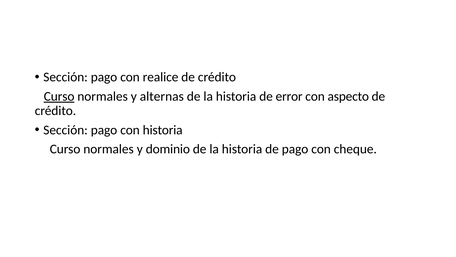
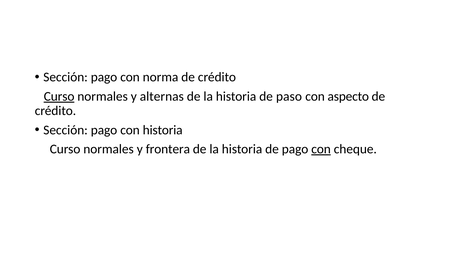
realice: realice -> norma (161, 77)
error: error -> paso (289, 96)
dominio: dominio -> frontera (168, 149)
con underline: none -> present (321, 149)
